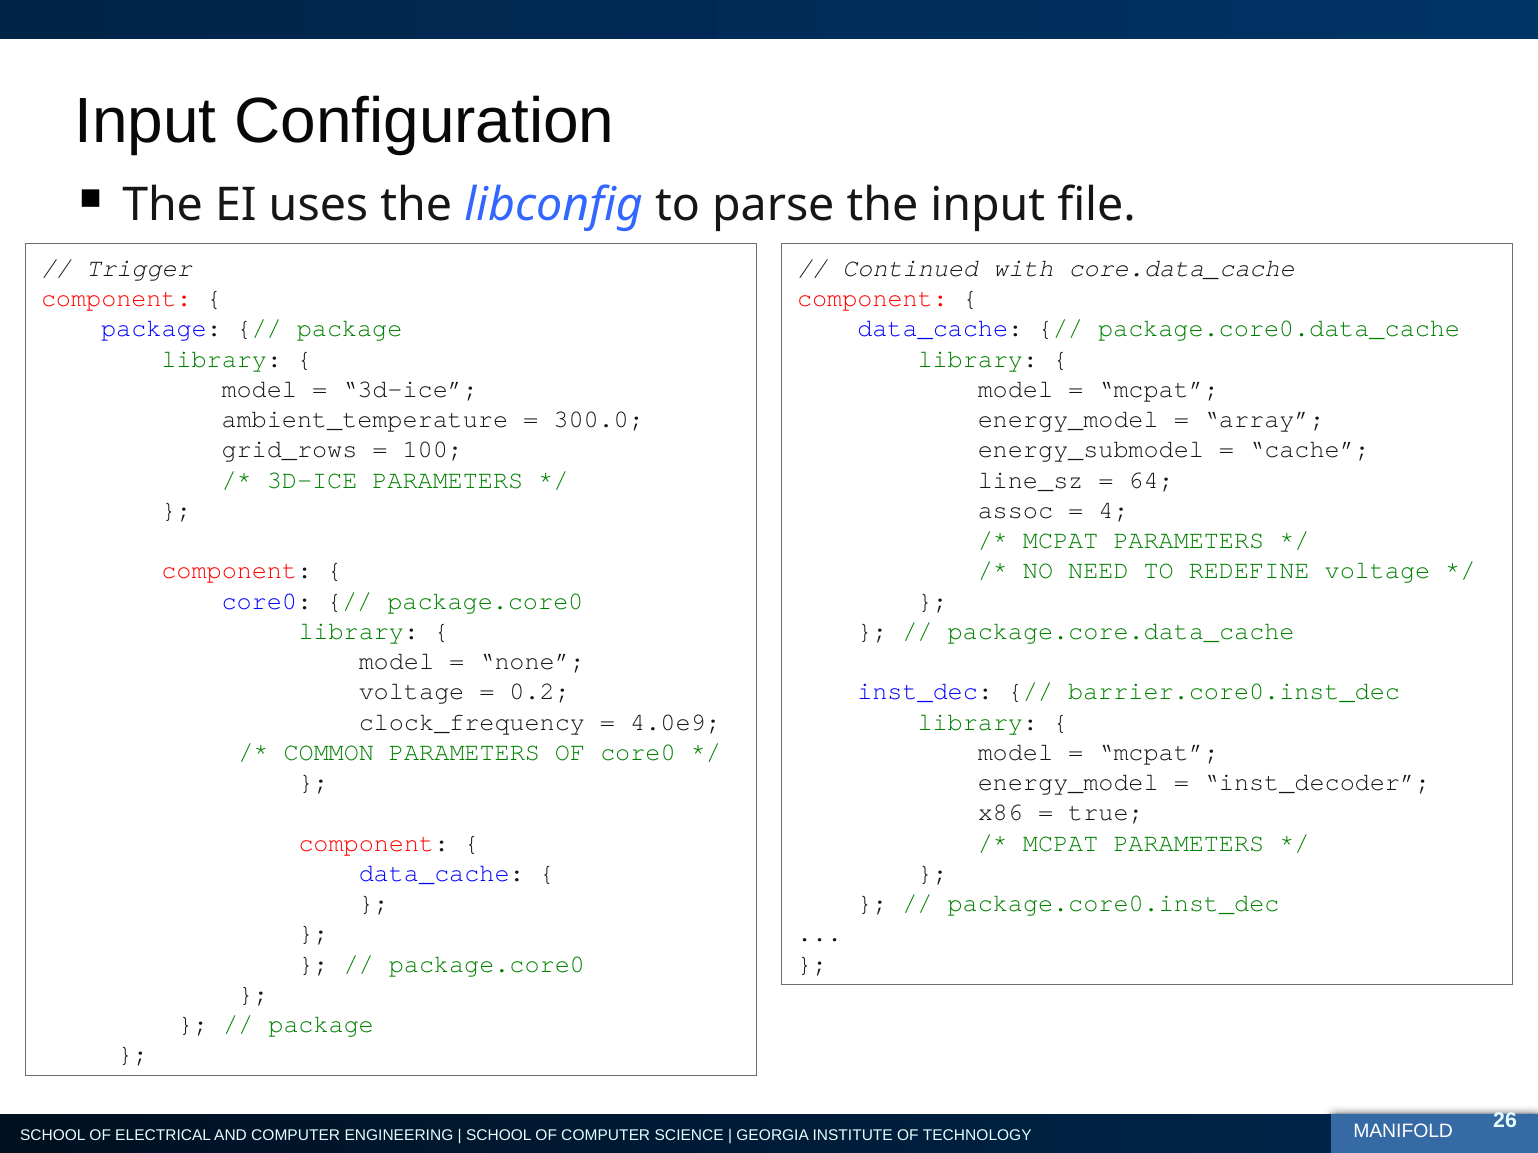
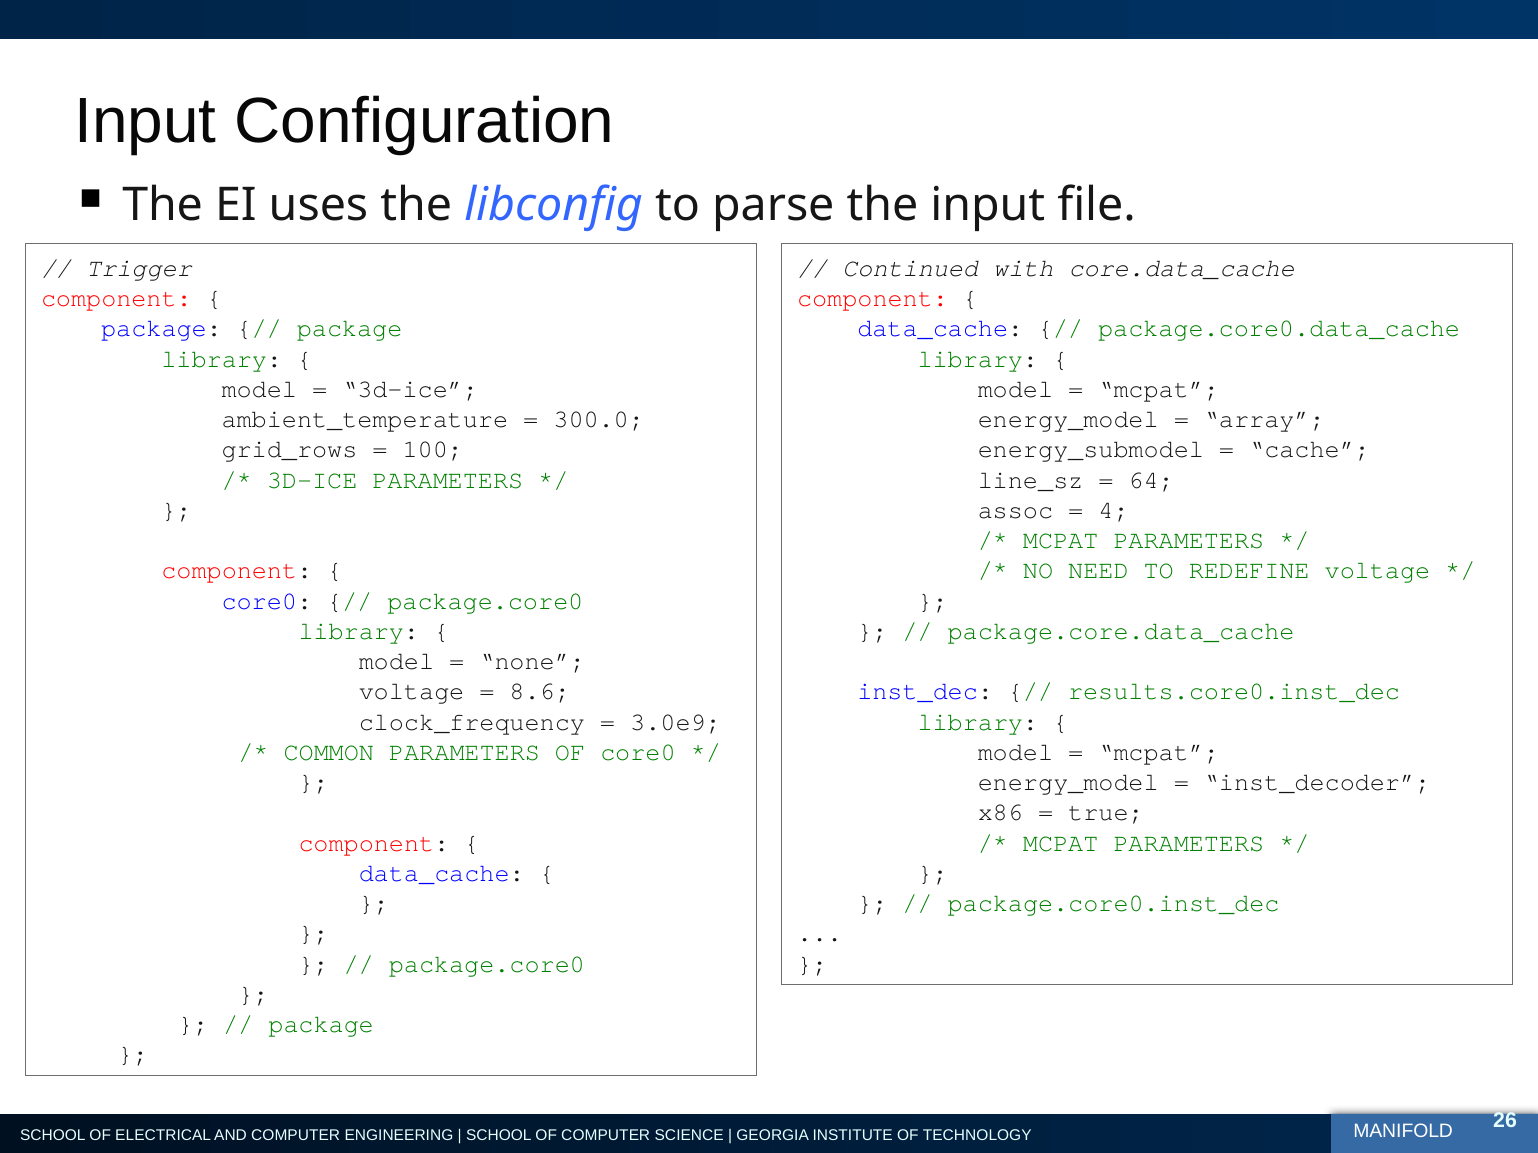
0.2: 0.2 -> 8.6 (540, 692)
barrier.core0.inst_dec: barrier.core0.inst_dec -> results.core0.inst_dec (1234, 692)
4.0e9: 4.0e9 -> 3.0e9 (676, 722)
